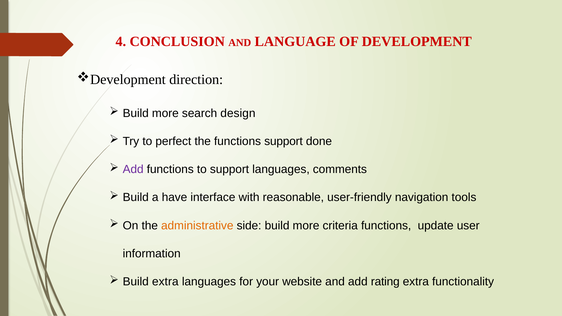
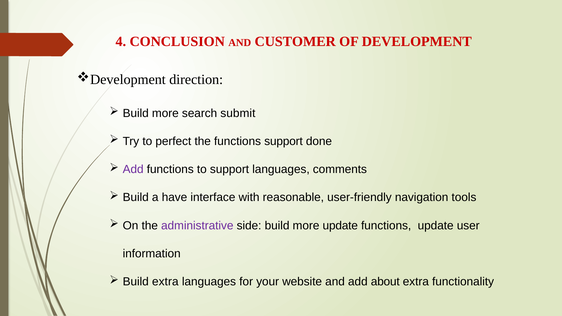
LANGUAGE: LANGUAGE -> CUSTOMER (295, 41)
design: design -> submit (238, 113)
administrative colour: orange -> purple (197, 226)
more criteria: criteria -> update (340, 226)
rating: rating -> about (385, 282)
